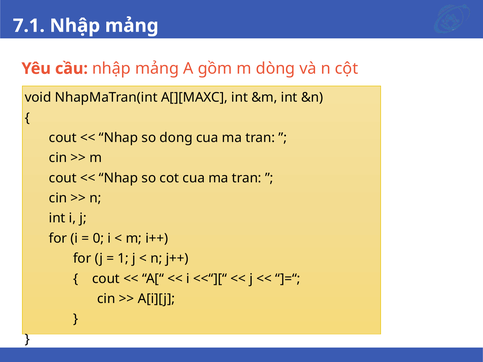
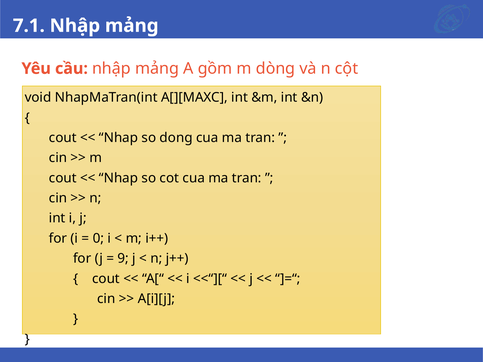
1: 1 -> 9 (123, 259)
